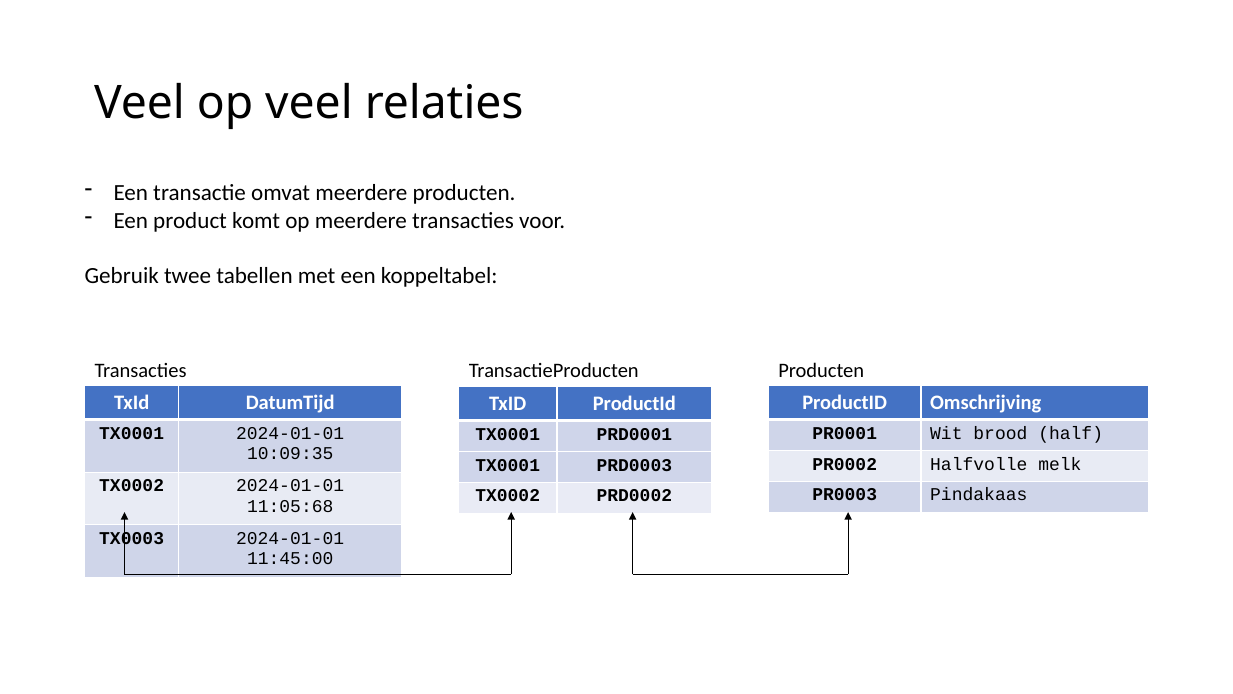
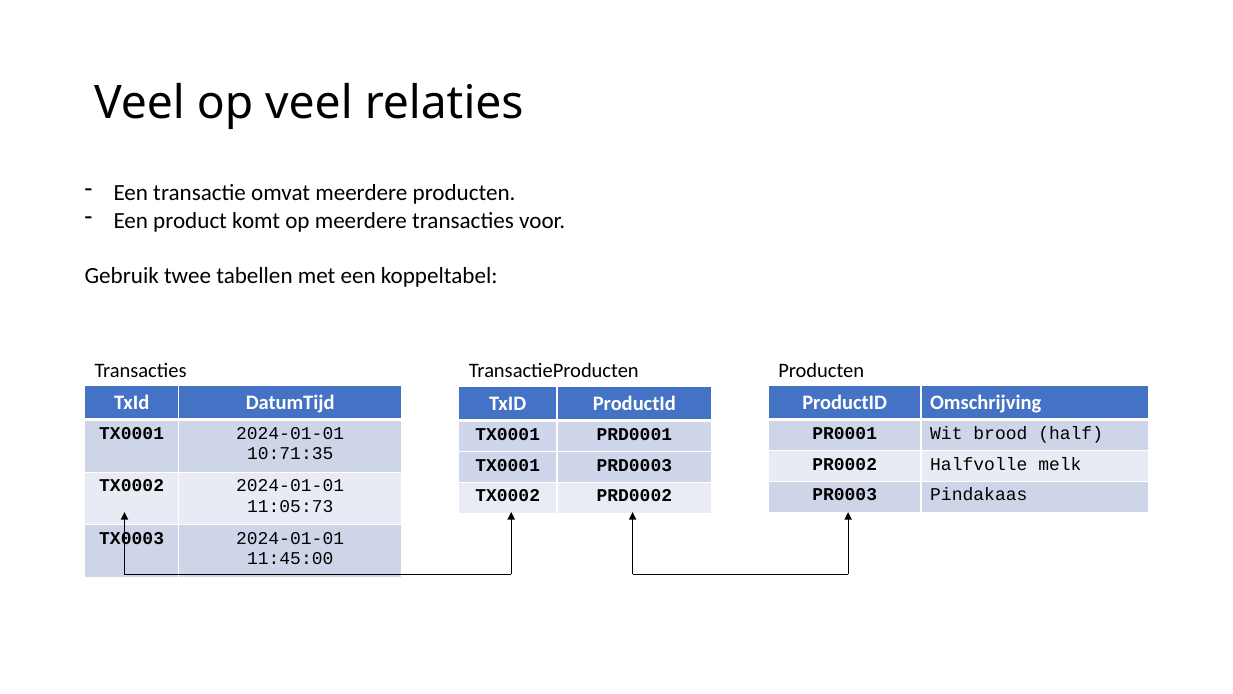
10:09:35: 10:09:35 -> 10:71:35 (290, 453)
11:05:68: 11:05:68 -> 11:05:73 (290, 506)
